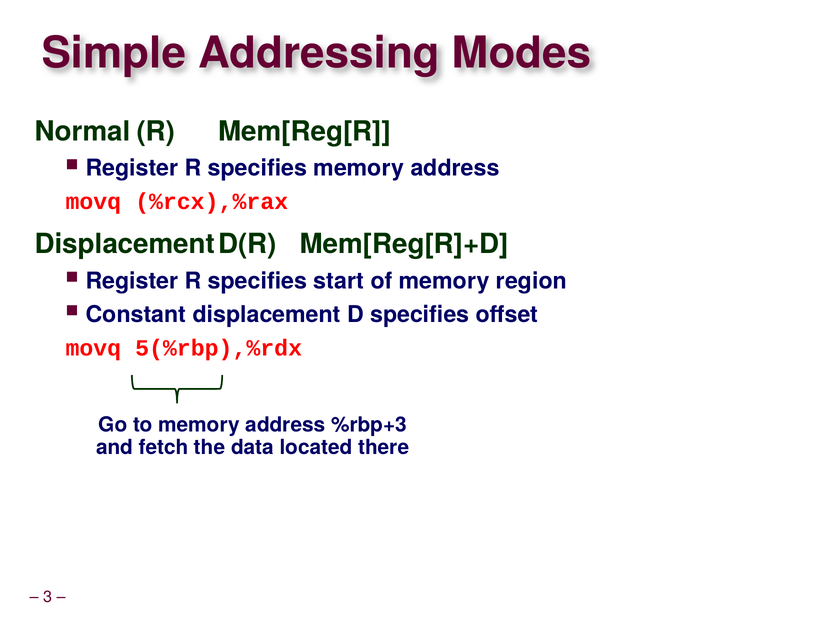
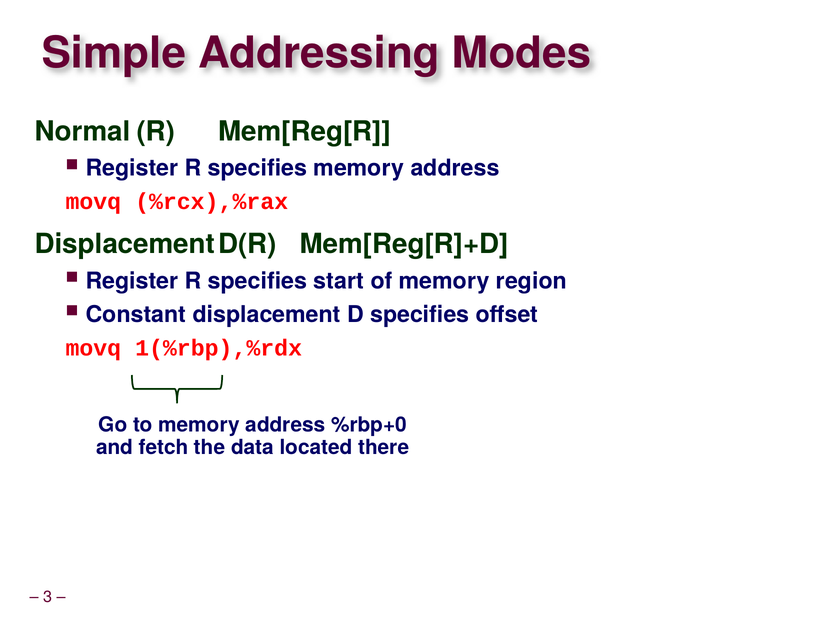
5(%rbp),%rdx: 5(%rbp),%rdx -> 1(%rbp),%rdx (219, 348)
%rbp+3: %rbp+3 -> %rbp+0 (369, 425)
